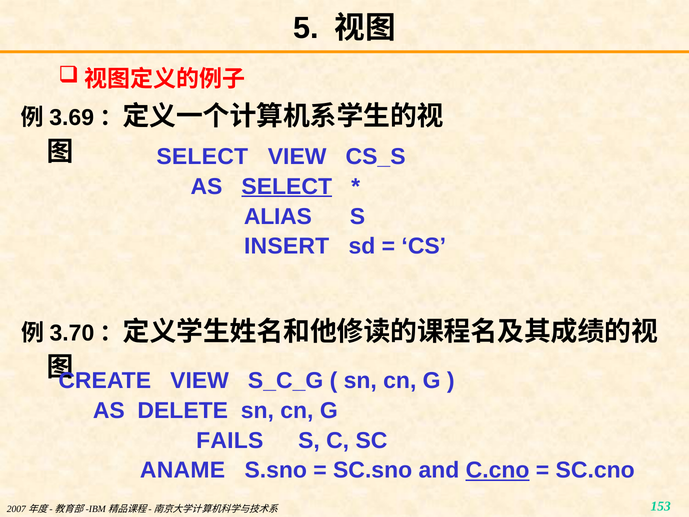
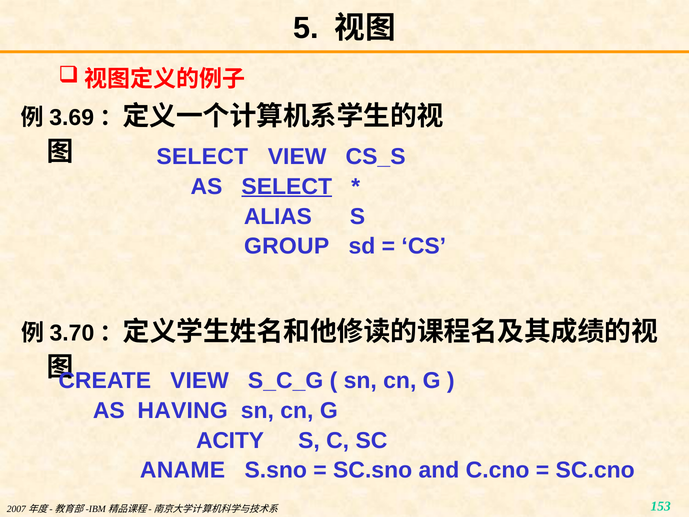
INSERT: INSERT -> GROUP (287, 246)
DELETE: DELETE -> HAVING (183, 410)
FAILS: FAILS -> ACITY (230, 440)
C.cno underline: present -> none (498, 470)
